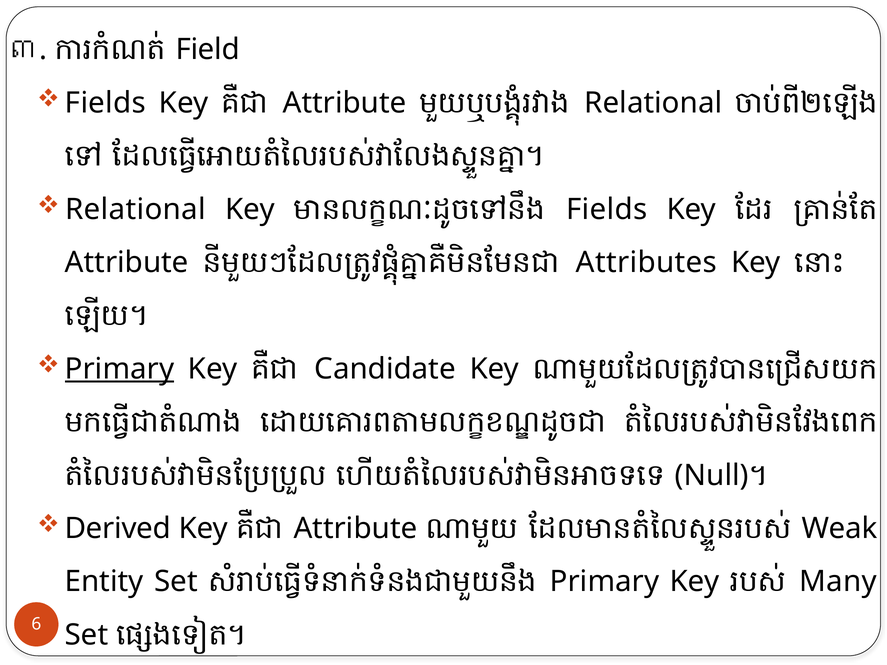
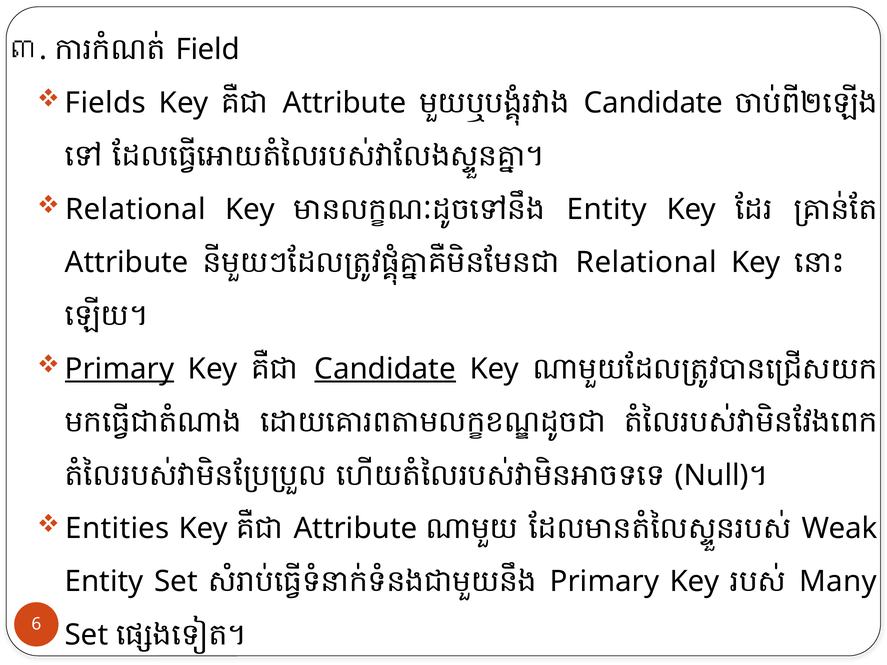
Relational: Relational -> Candidate (653, 103)
Fields: Fields -> Entity (607, 209)
Attributes: Attributes -> Relational (646, 263)
Candidate underline: none -> present (385, 369)
Derived: Derived -> Entities (118, 529)
